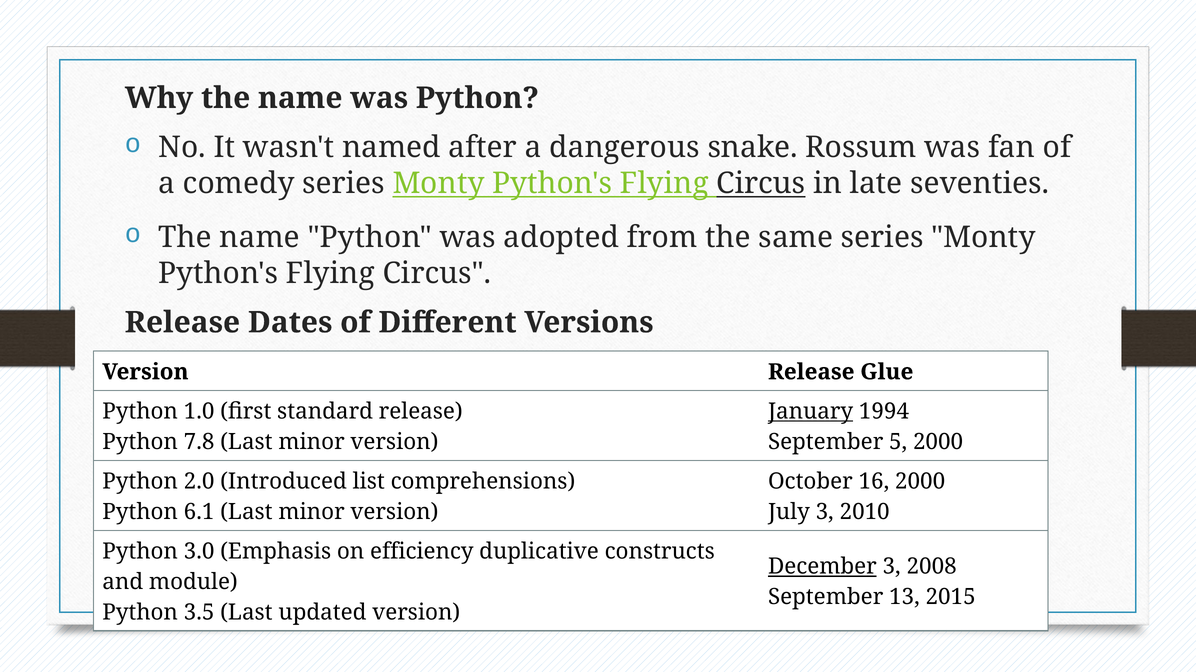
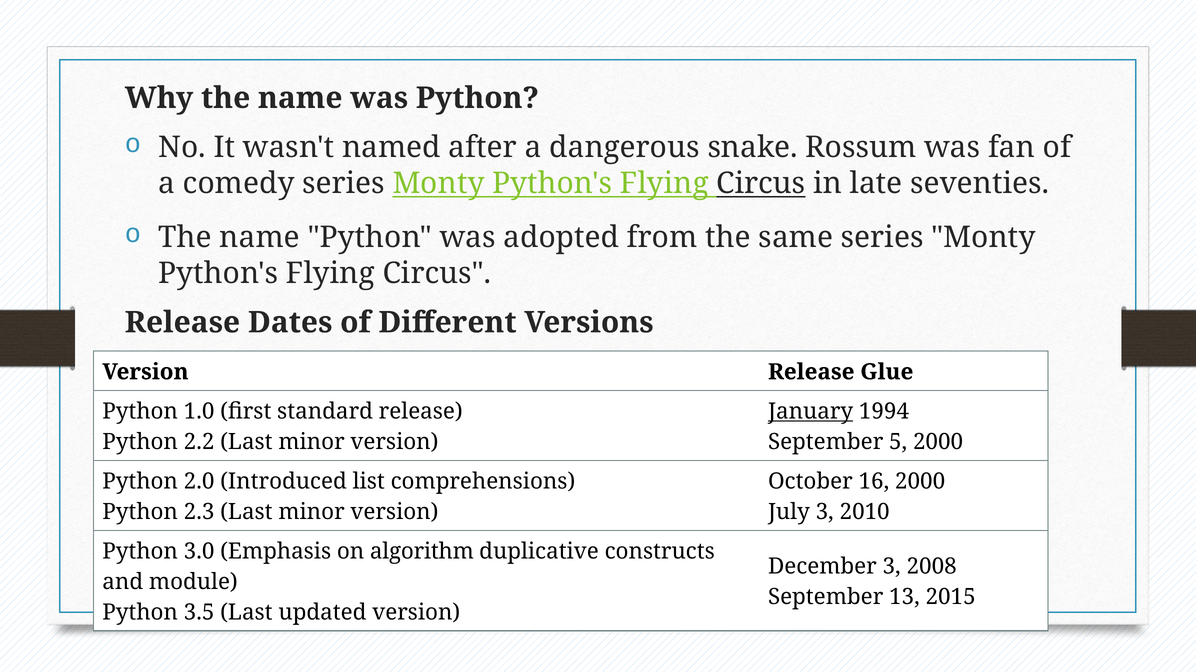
7.8: 7.8 -> 2.2 (199, 442)
6.1: 6.1 -> 2.3 (199, 512)
efficiency: efficiency -> algorithm (422, 552)
December underline: present -> none (822, 567)
